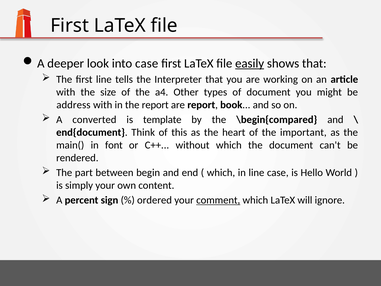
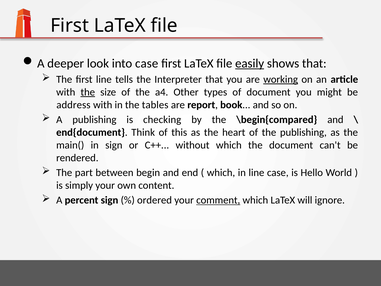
working underline: none -> present (281, 79)
the underline: none -> present (88, 92)
the report: report -> tables (155, 105)
A converted: converted -> publishing (94, 120)
template: template -> checking (162, 120)
the important: important -> publishing (303, 132)
in font: font -> sign (114, 145)
